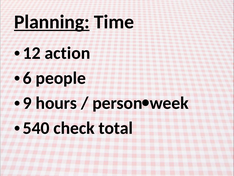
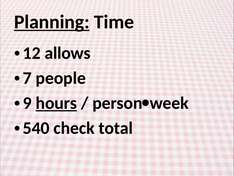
action: action -> allows (68, 53)
6: 6 -> 7 (27, 78)
hours underline: none -> present (56, 103)
